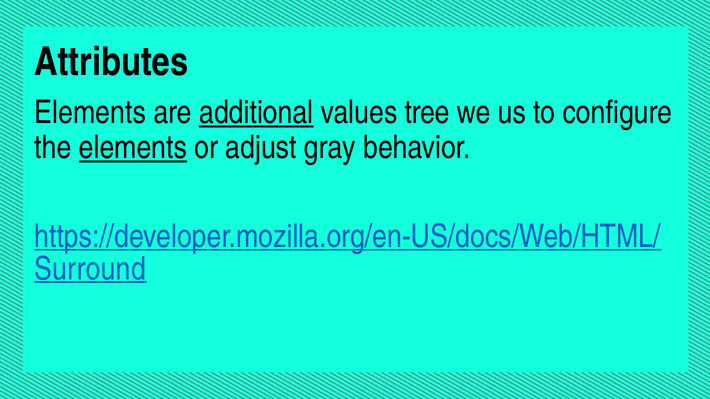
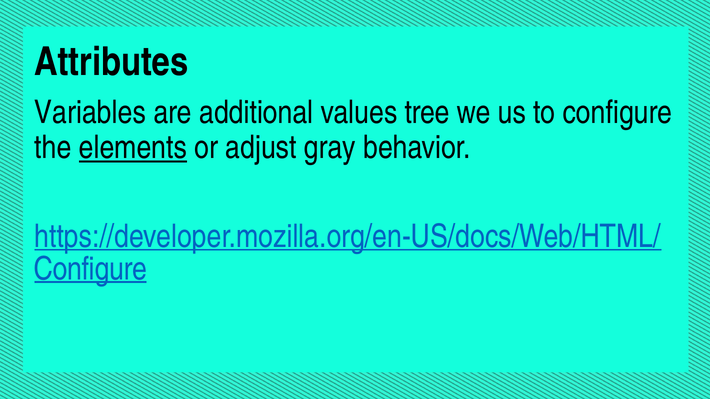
Elements: Elements -> Variables (90, 113)
additional underline: present -> none (256, 113)
Surround: Surround -> Configure (90, 269)
